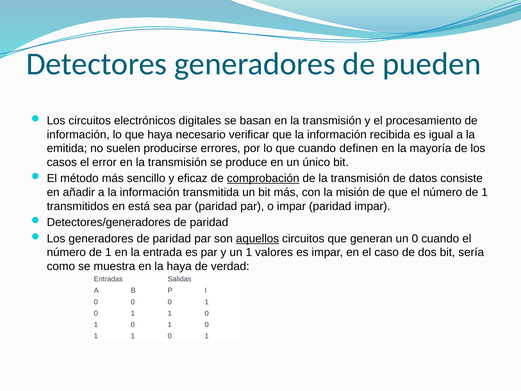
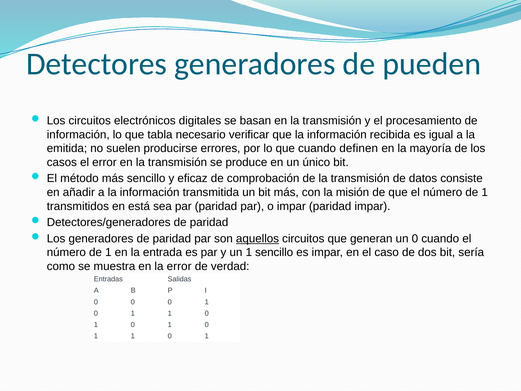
que haya: haya -> tabla (160, 134)
comprobación underline: present -> none (263, 178)
1 valores: valores -> sencillo (274, 252)
la haya: haya -> error (179, 266)
